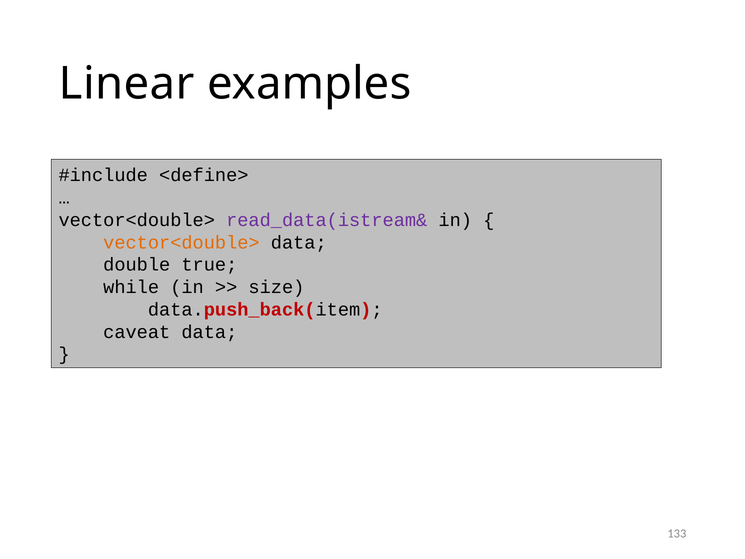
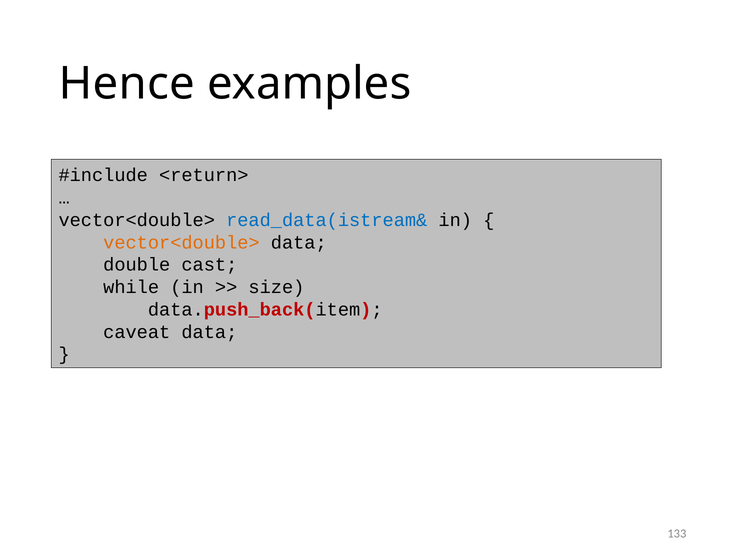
Linear: Linear -> Hence (127, 83)
<define>: <define> -> <return> (204, 175)
read_data(istream& colour: purple -> blue (327, 220)
true: true -> cast (209, 265)
